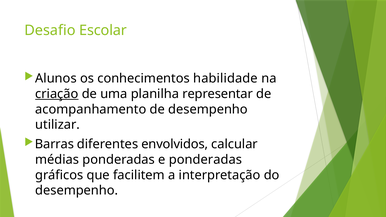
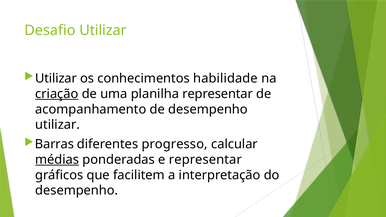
Desafio Escolar: Escolar -> Utilizar (103, 30)
Alunos: Alunos -> Utilizar (56, 78)
envolvidos: envolvidos -> progresso (175, 144)
médias underline: none -> present (57, 160)
e ponderadas: ponderadas -> representar (205, 160)
